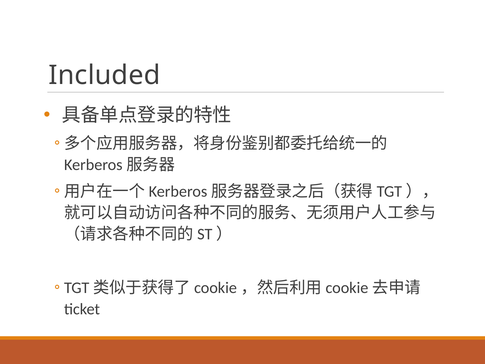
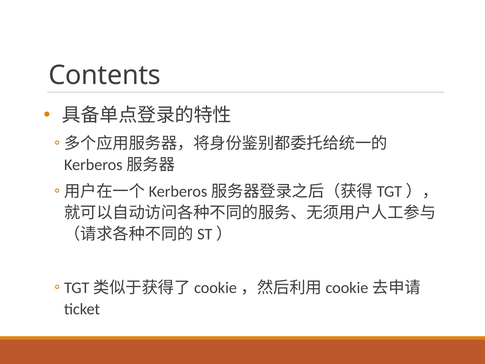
Included: Included -> Contents (105, 75)
